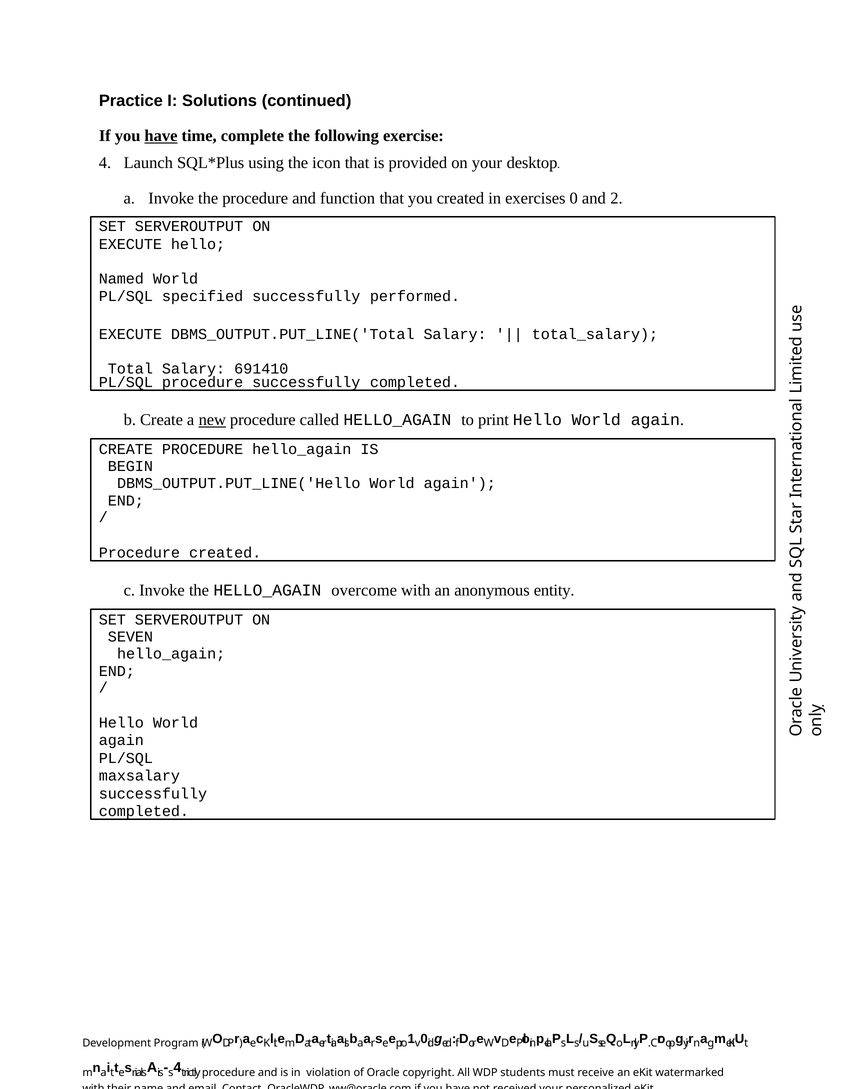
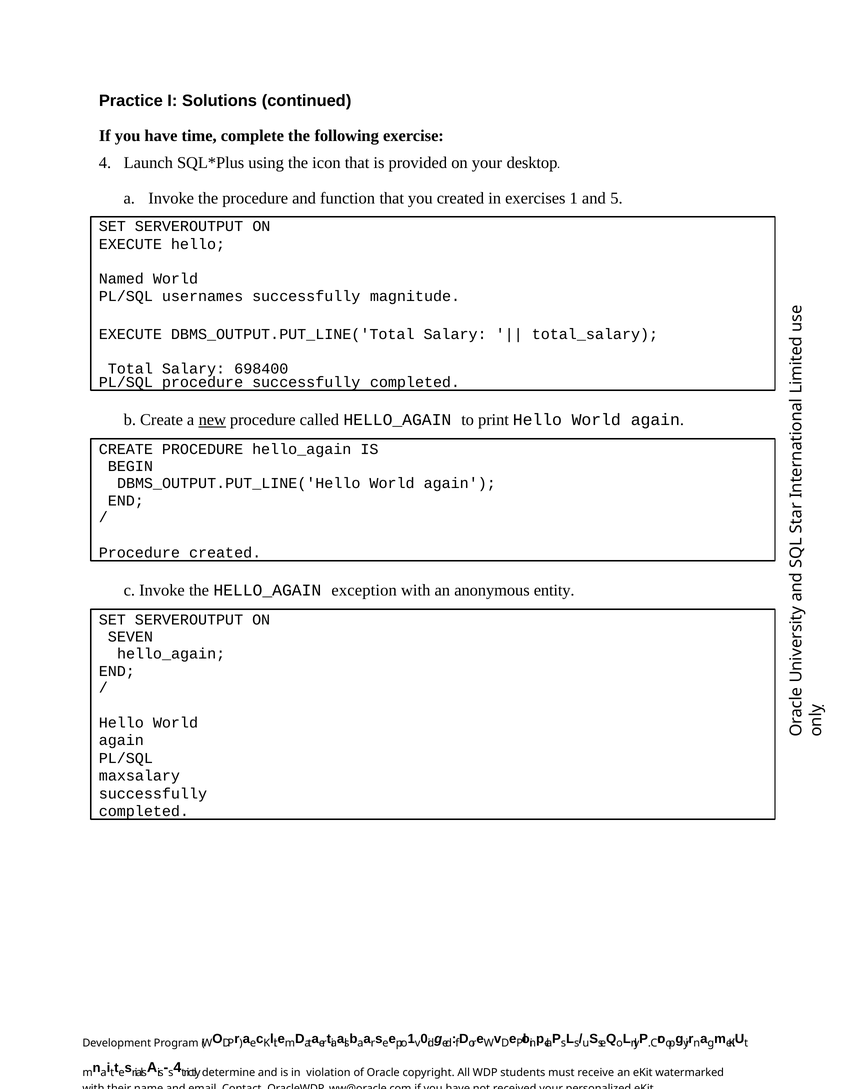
have underline: present -> none (161, 136)
exercises 0: 0 -> 1 (574, 198)
2: 2 -> 5 (616, 198)
specified: specified -> usernames (203, 296)
performed: performed -> magnitude (415, 296)
691410: 691410 -> 698400 (261, 369)
overcome: overcome -> exception (364, 590)
procedure: procedure -> determine (229, 1072)
